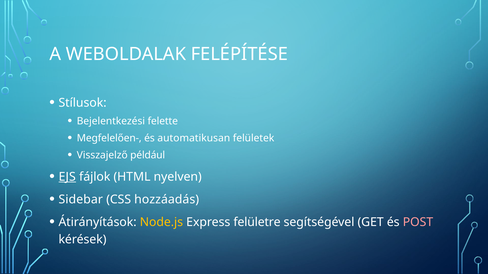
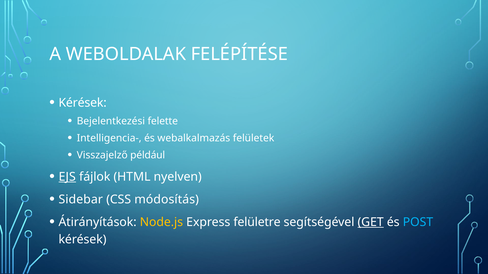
Stílusok: Stílusok -> Kérések (83, 103)
Megfelelően-: Megfelelően- -> Intelligencia- (109, 138)
automatikusan: automatikusan -> webalkalmazás (194, 138)
hozzáadás: hozzáadás -> módosítás (167, 200)
GET underline: none -> present (371, 222)
POST colour: pink -> light blue (418, 222)
